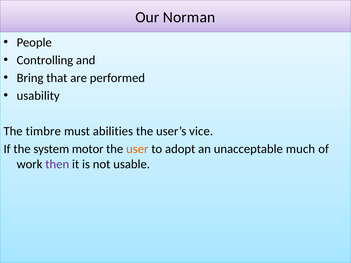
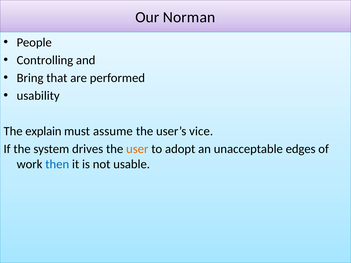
timbre: timbre -> explain (43, 131)
abilities: abilities -> assume (113, 131)
motor: motor -> drives (88, 149)
much: much -> edges (301, 149)
then colour: purple -> blue (57, 164)
